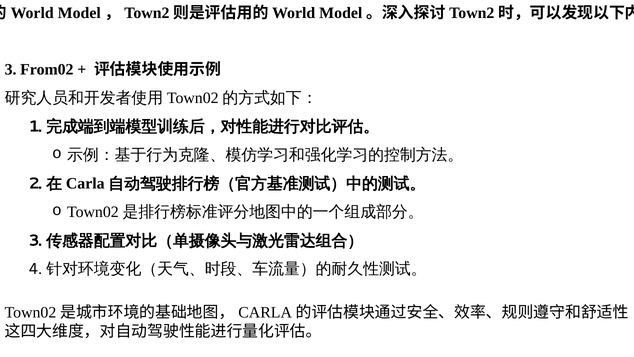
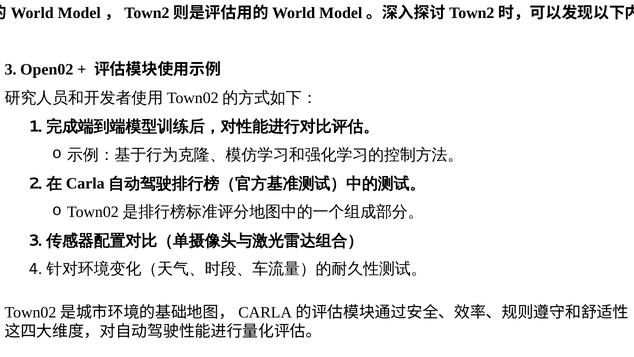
From02: From02 -> Open02 (47, 69)
